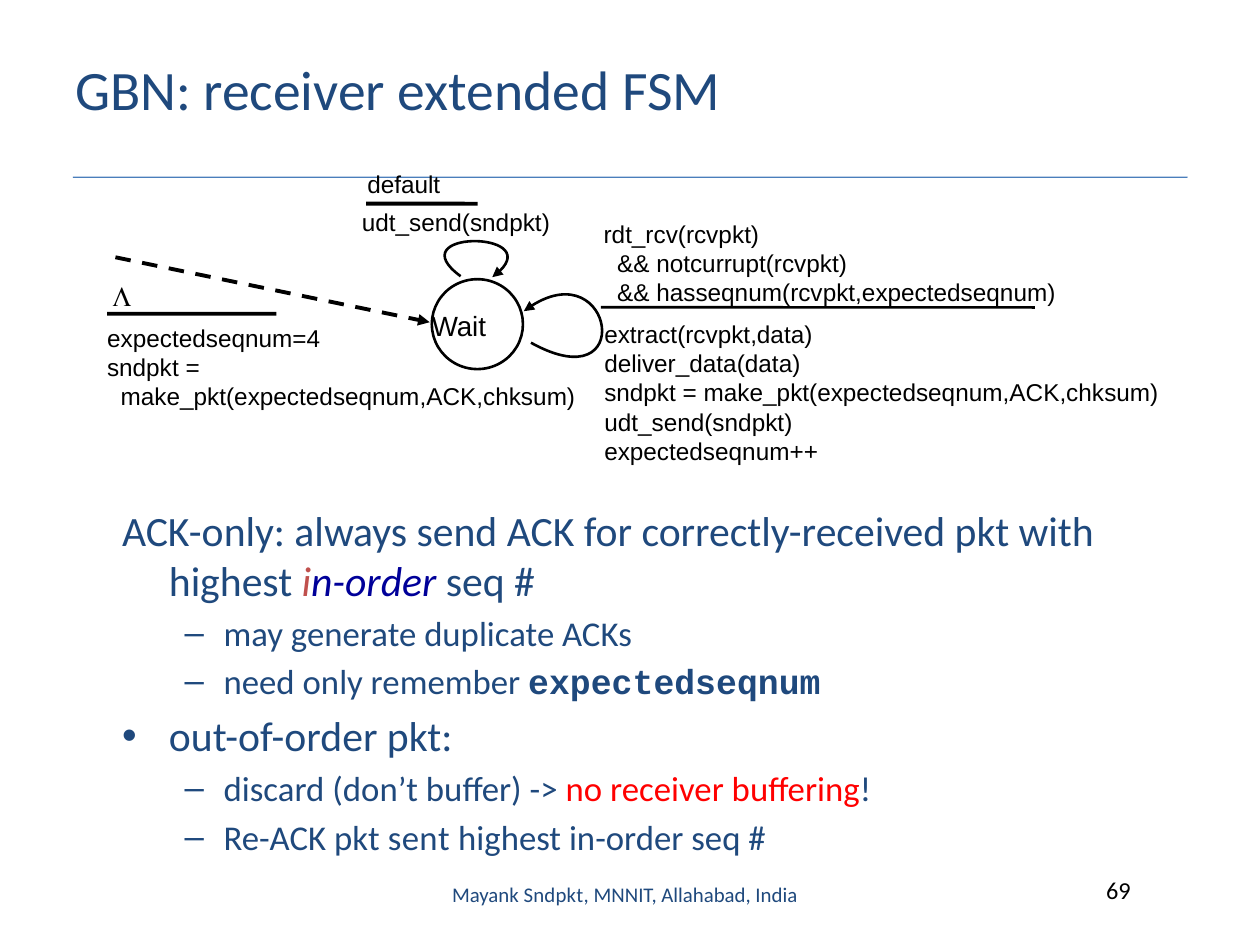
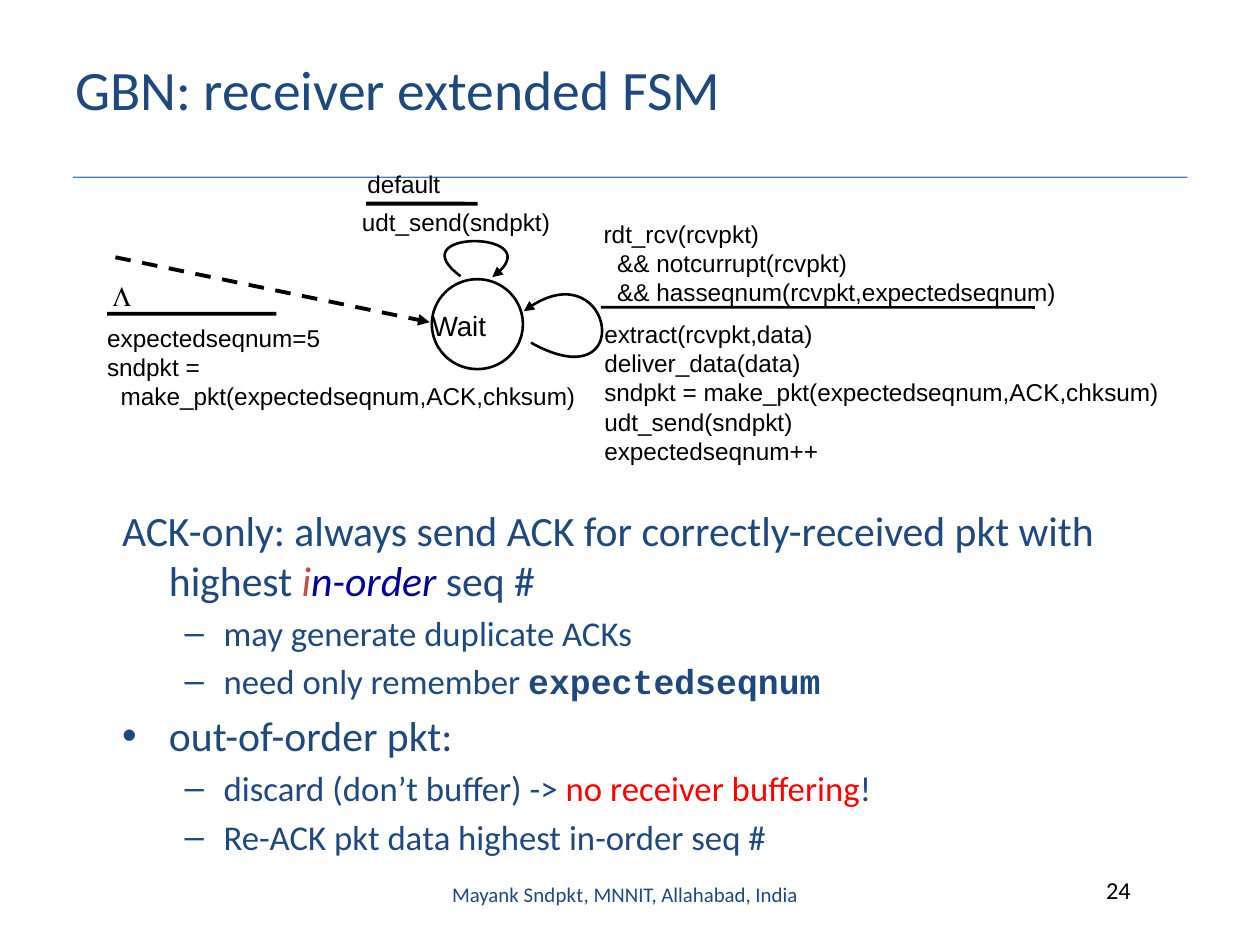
expectedseqnum=4: expectedseqnum=4 -> expectedseqnum=5 (214, 339)
sent: sent -> data (419, 838)
69: 69 -> 24 (1118, 891)
